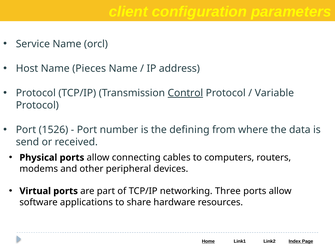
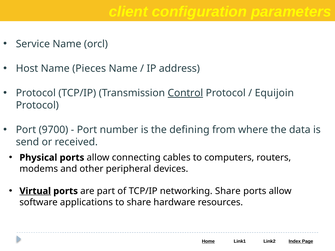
Variable: Variable -> Equijoin (274, 93)
1526: 1526 -> 9700 (53, 130)
Virtual underline: none -> present (35, 191)
networking Three: Three -> Share (228, 191)
